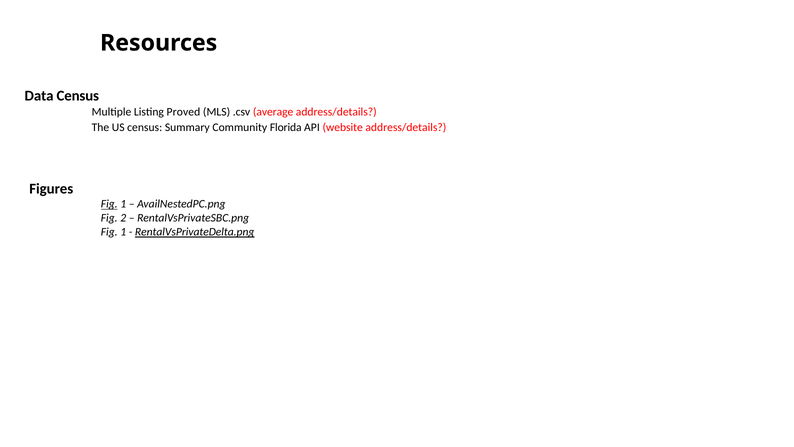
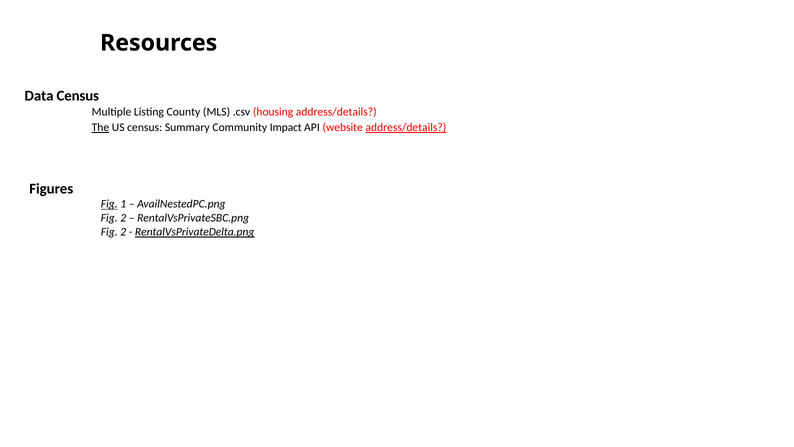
Proved: Proved -> County (183, 112)
average: average -> housing (273, 112)
The underline: none -> present (100, 127)
Florida: Florida -> Impact (286, 127)
address/details underline: none -> present (406, 127)
1: 1 -> 2 (123, 232)
